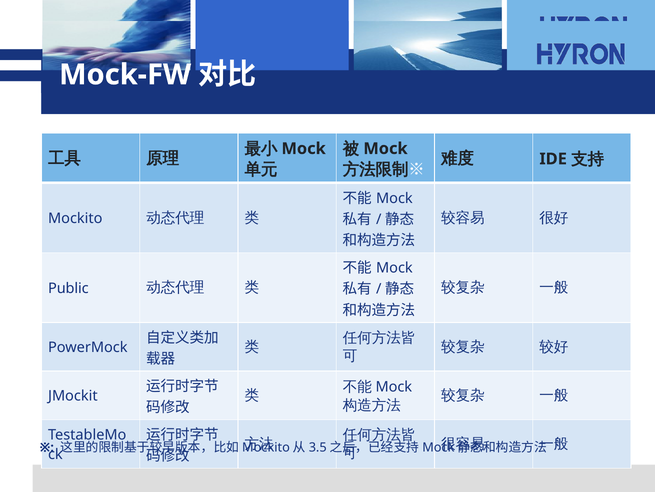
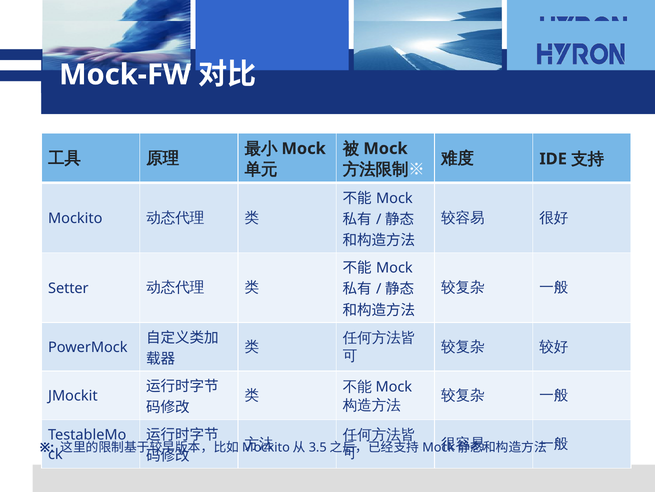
Public: Public -> Setter (68, 288)
